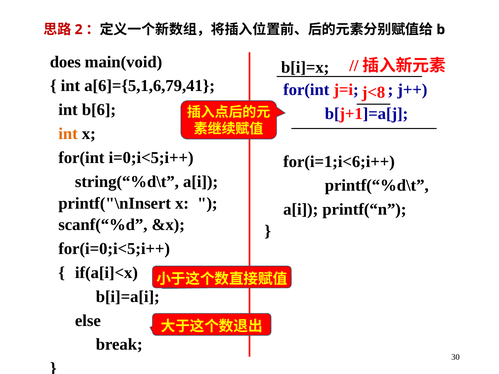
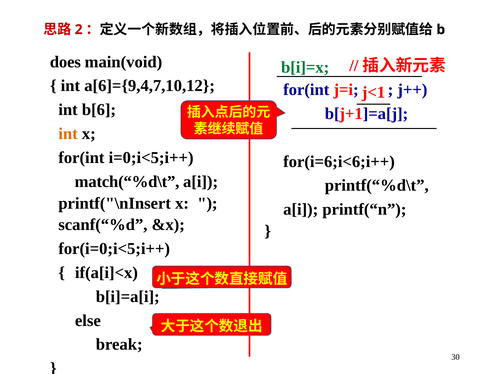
b[i]=x colour: black -> green (305, 67)
a[6]={5,1,6,79,41: a[6]={5,1,6,79,41 -> a[6]={9,4,7,10,12 (150, 86)
j<8: j<8 -> j<1 (374, 93)
for(i=1;i<6;i++: for(i=1;i<6;i++ -> for(i=6;i<6;i++ (339, 162)
string(“%d\t: string(“%d\t -> match(“%d\t (127, 182)
